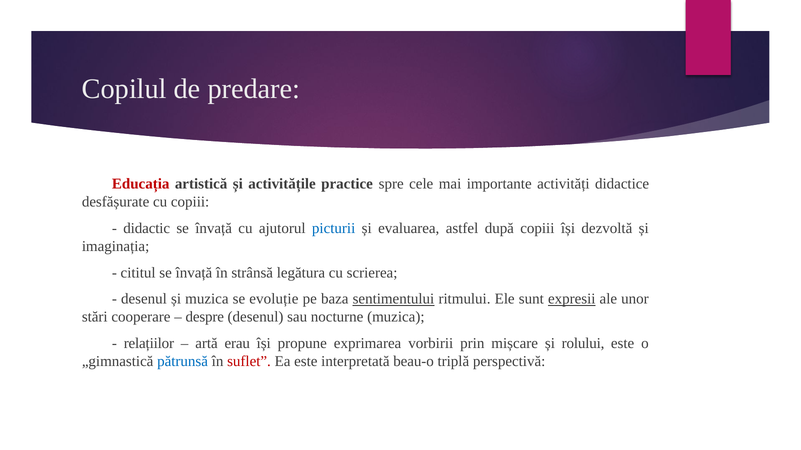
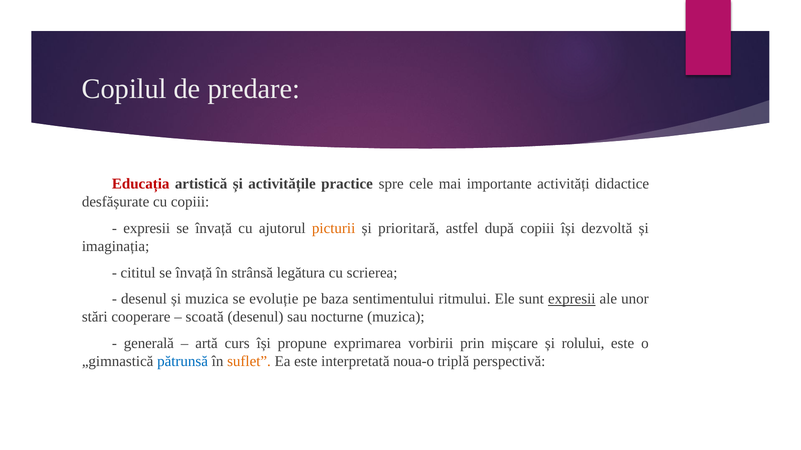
didactic: didactic -> expresii (147, 229)
picturii colour: blue -> orange (334, 229)
evaluarea: evaluarea -> prioritară (409, 229)
sentimentului underline: present -> none (393, 299)
despre: despre -> scoată (205, 317)
relațiilor: relațiilor -> generală (149, 344)
erau: erau -> curs (237, 344)
suflet colour: red -> orange (249, 362)
beau-o: beau-o -> noua-o (414, 362)
